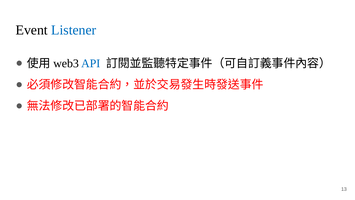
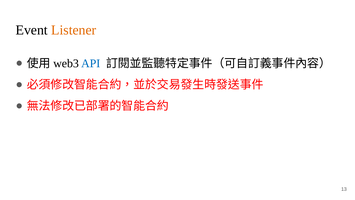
Listener colour: blue -> orange (74, 30)
